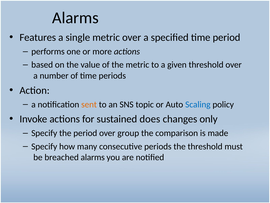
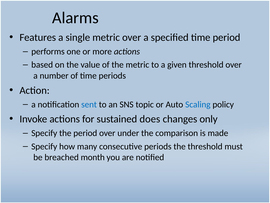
sent colour: orange -> blue (89, 104)
group: group -> under (128, 133)
breached alarms: alarms -> month (93, 157)
